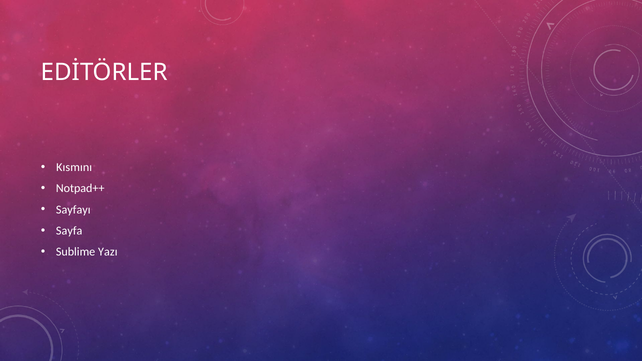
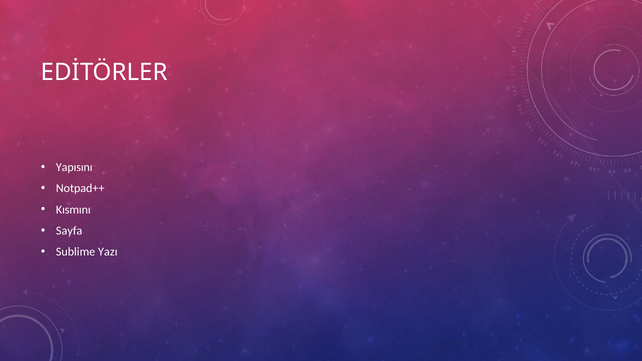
Kısmını: Kısmını -> Yapısını (74, 167)
Sayfayı: Sayfayı -> Kısmını (73, 210)
